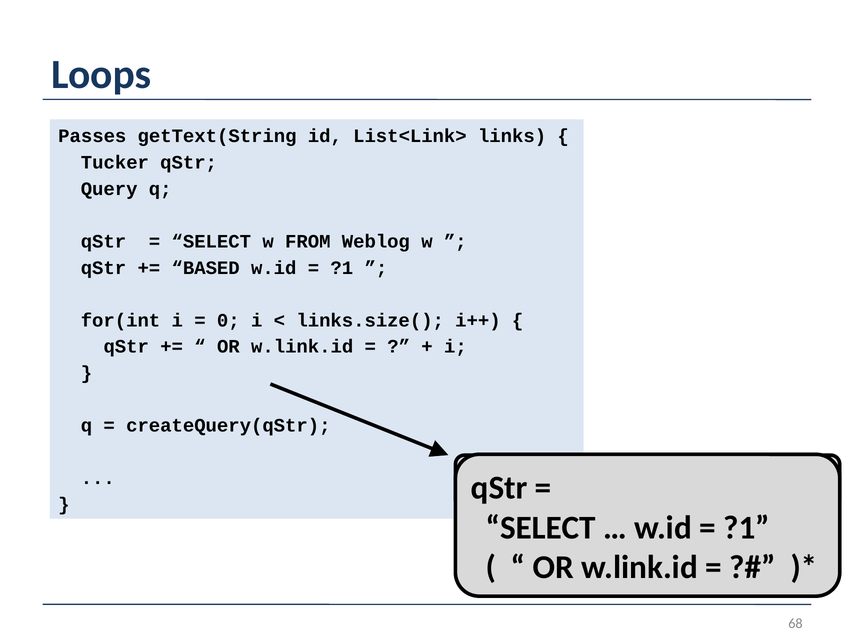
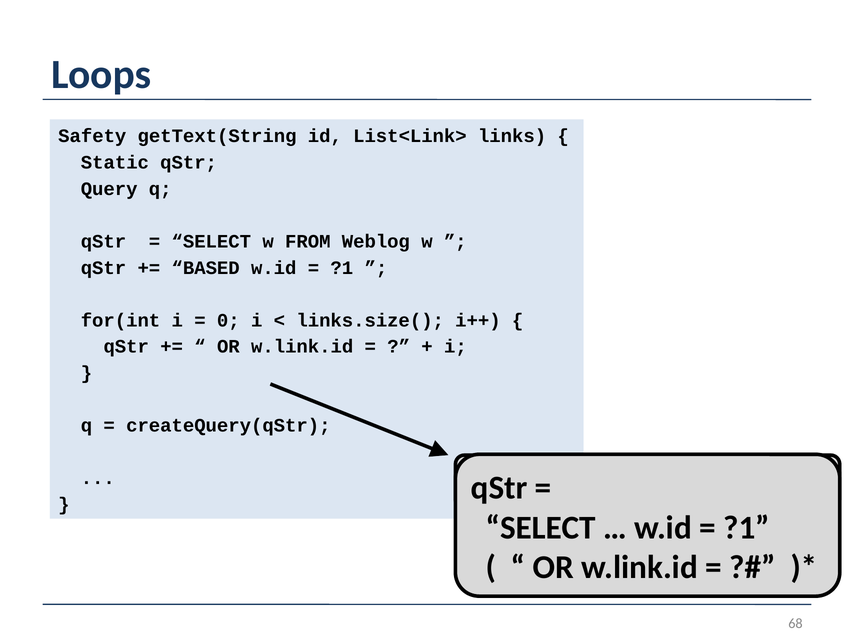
Passes: Passes -> Safety (92, 136)
Tucker: Tucker -> Static (115, 163)
